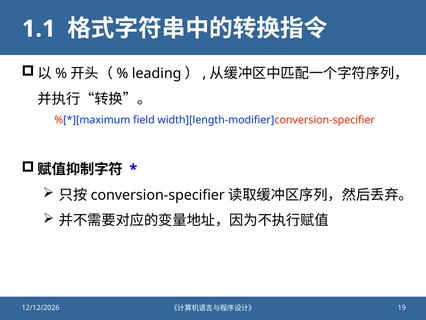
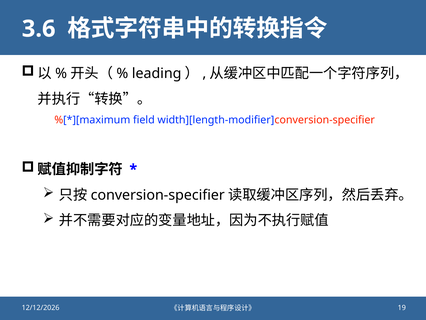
1.1: 1.1 -> 3.6 (39, 29)
